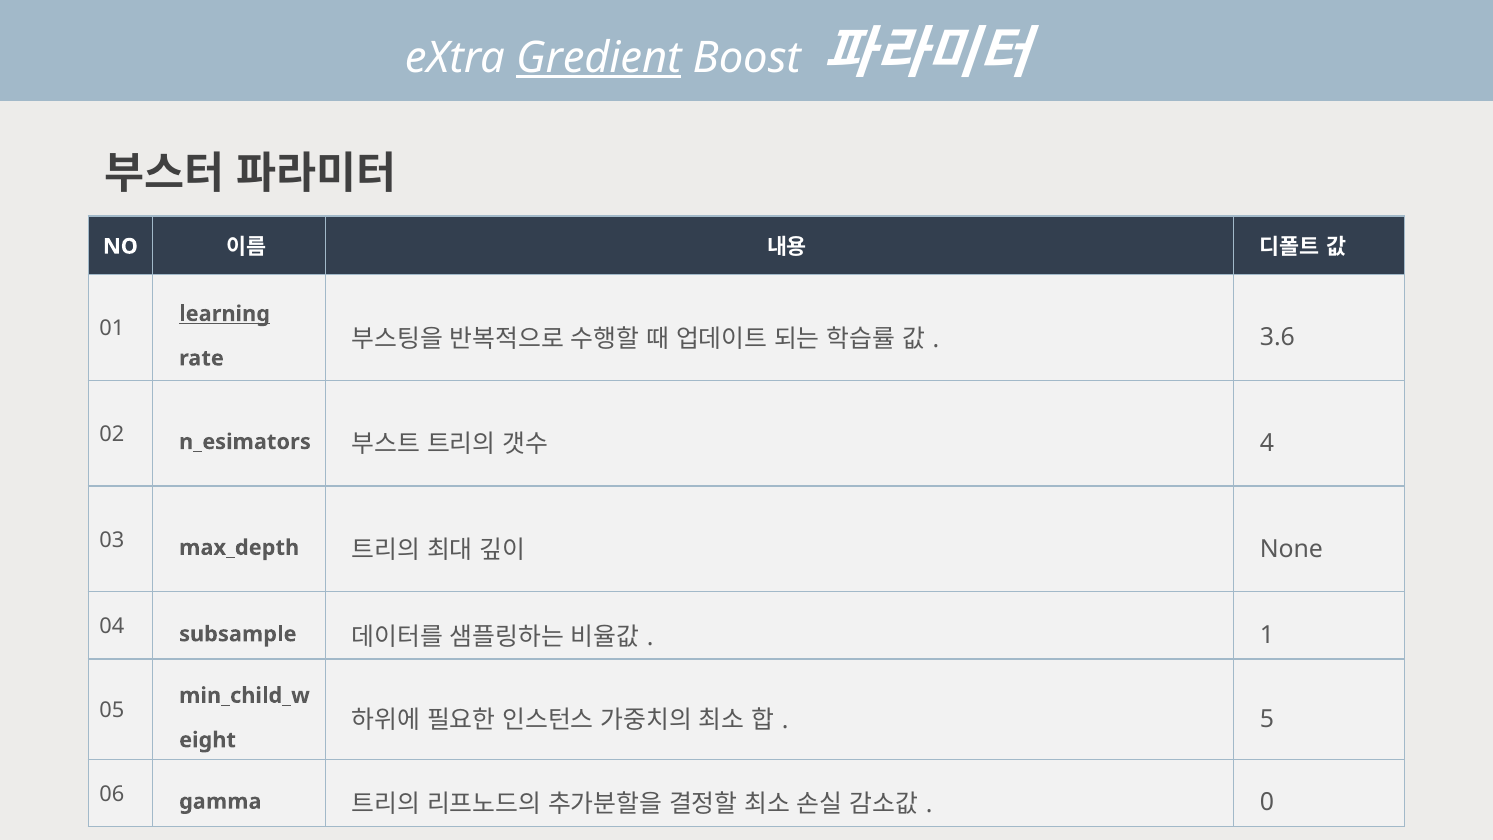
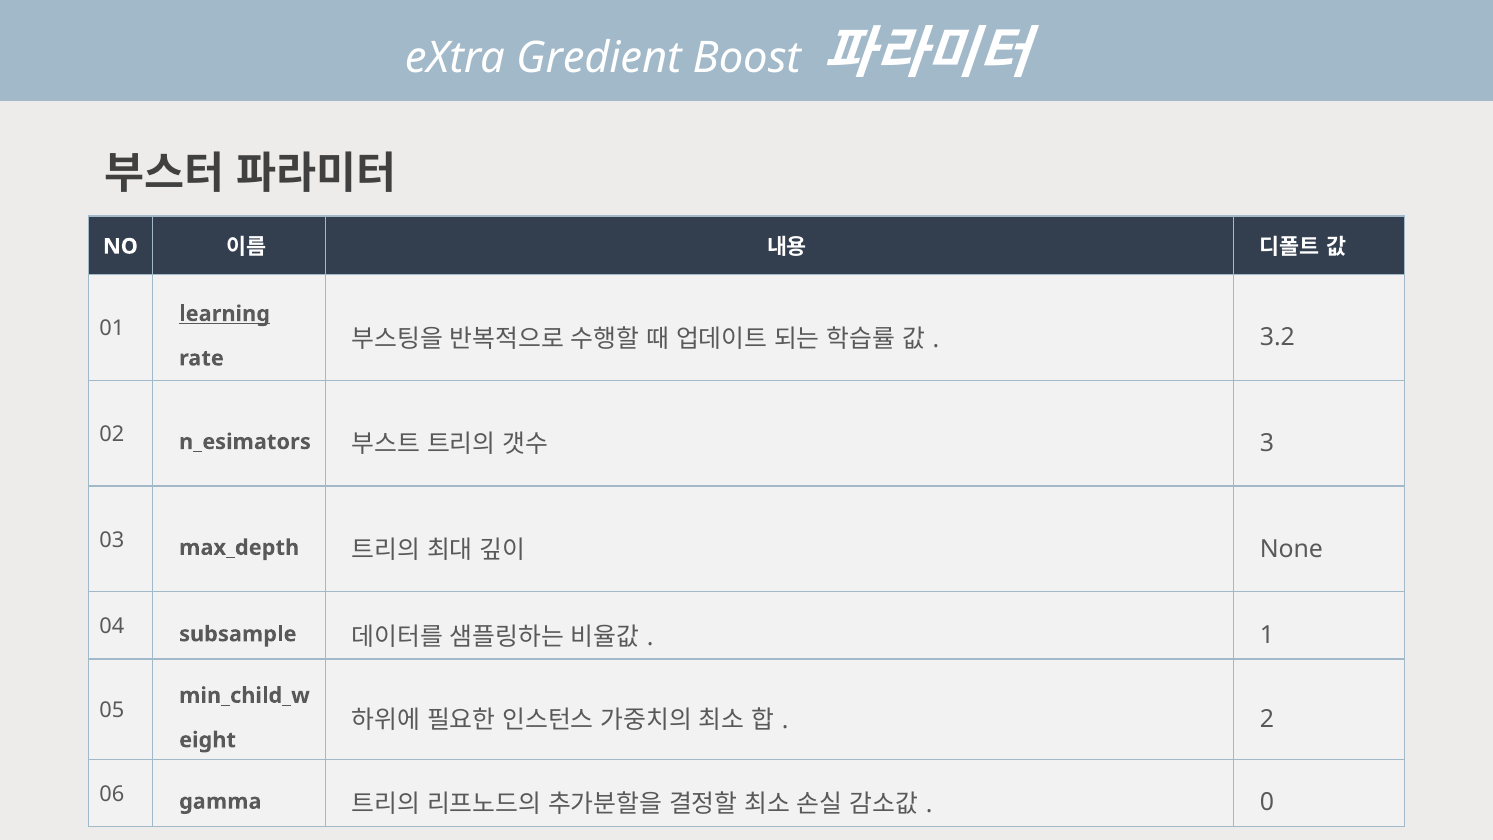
Gredient underline: present -> none (599, 58)
3.6: 3.6 -> 3.2 (1277, 337)
4: 4 -> 3 (1267, 443)
5: 5 -> 2 (1267, 719)
